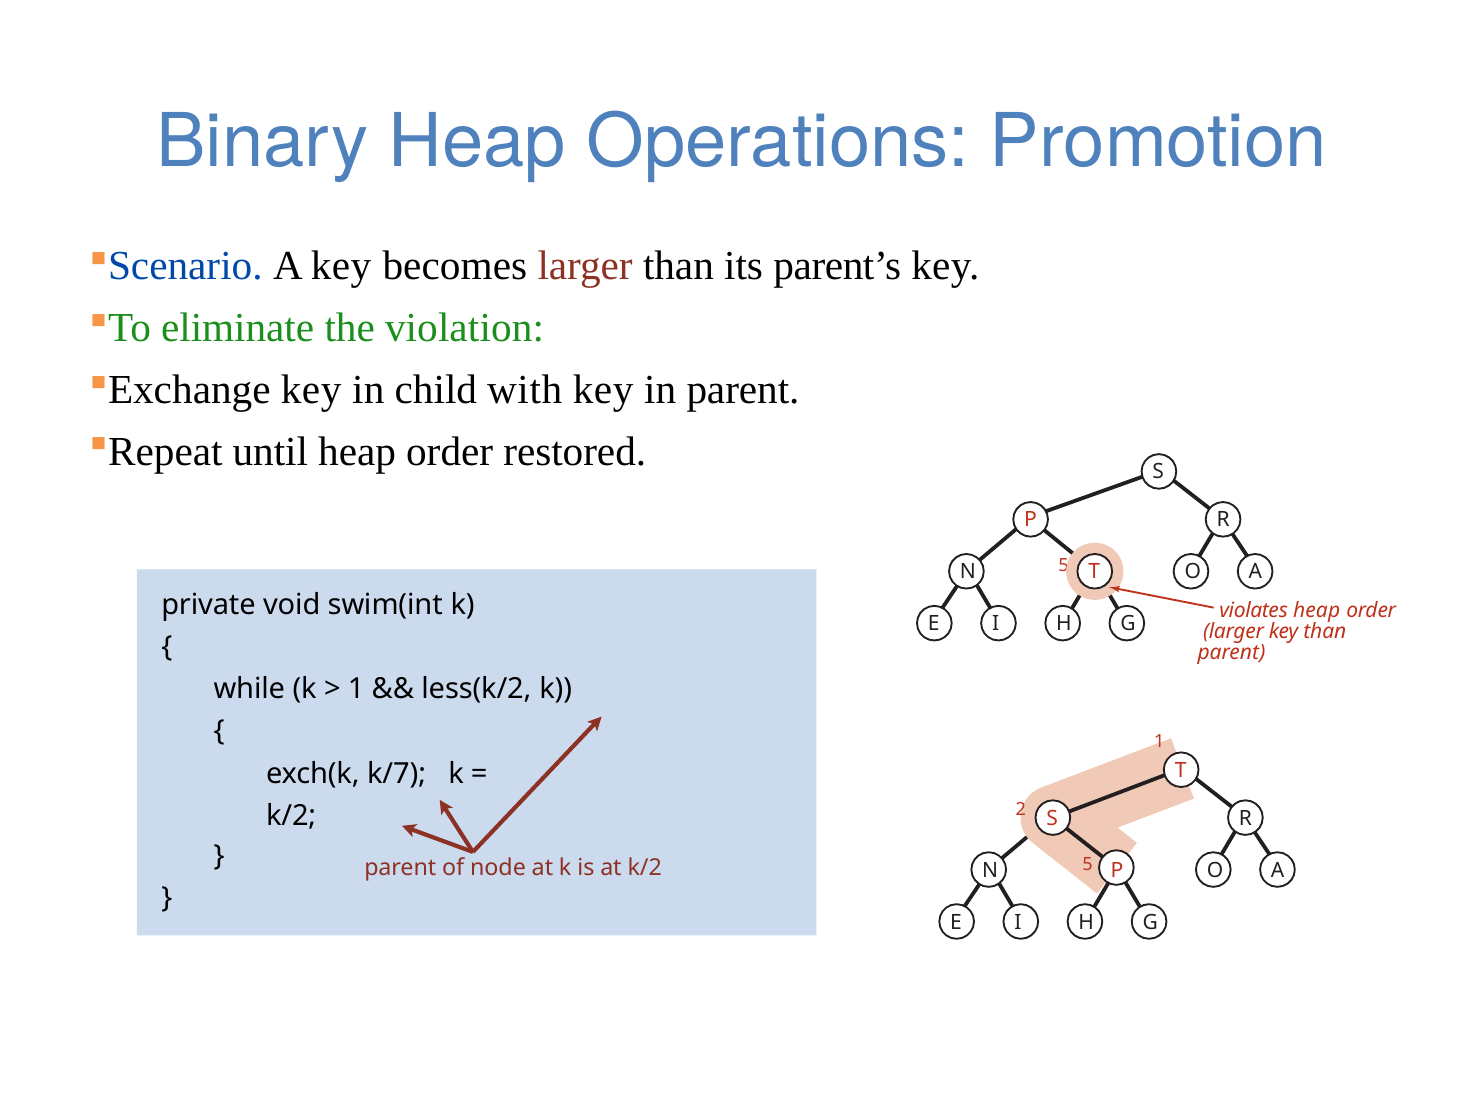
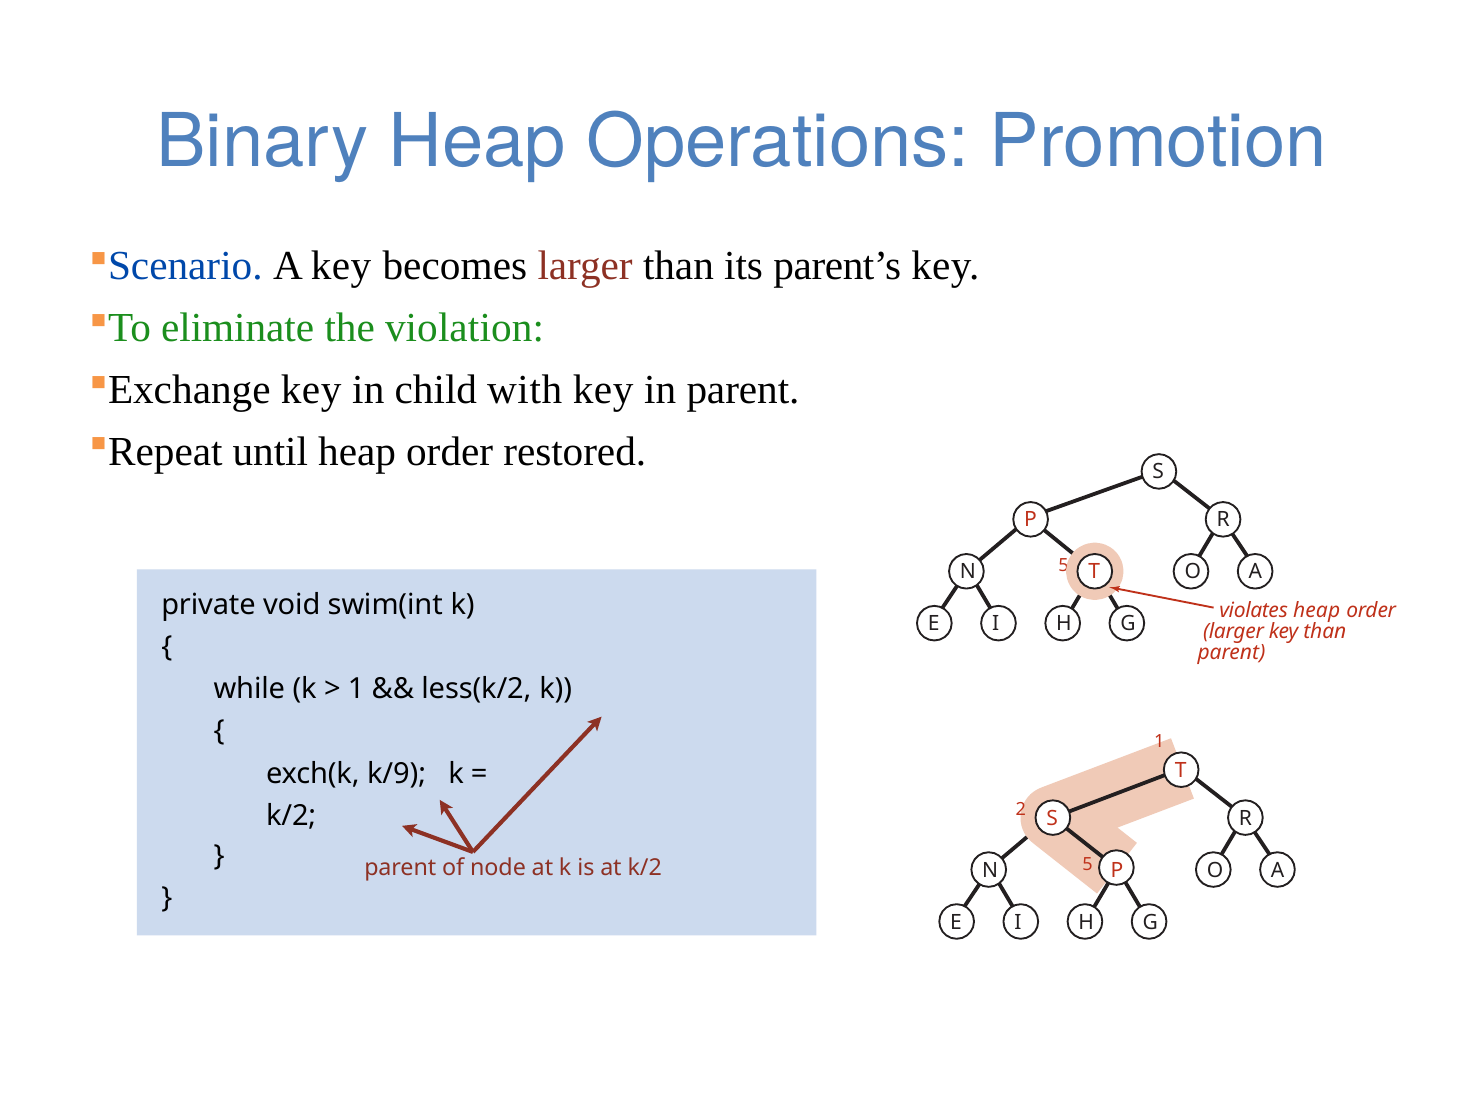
k/7: k/7 -> k/9 (397, 774)
